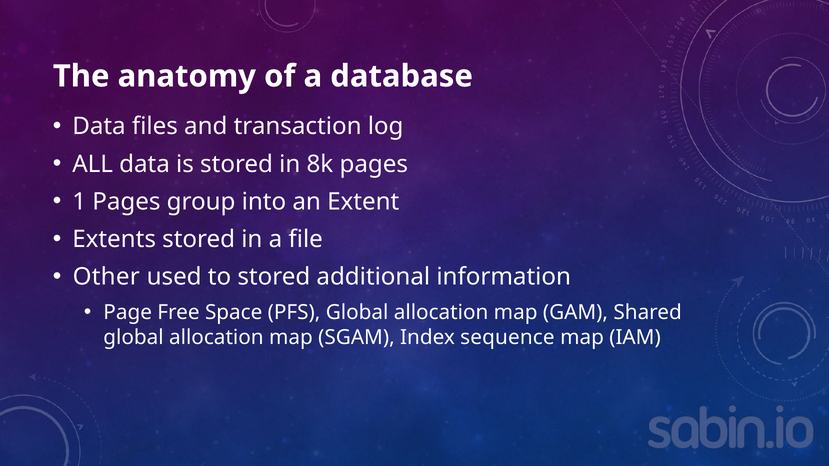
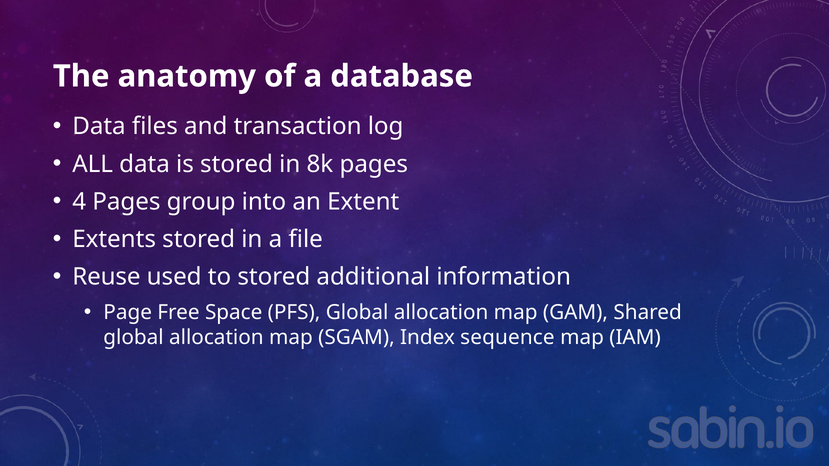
1: 1 -> 4 (79, 202)
Other: Other -> Reuse (106, 277)
